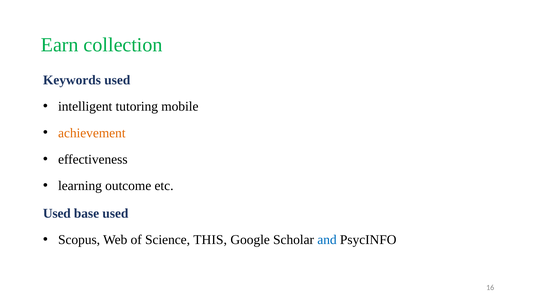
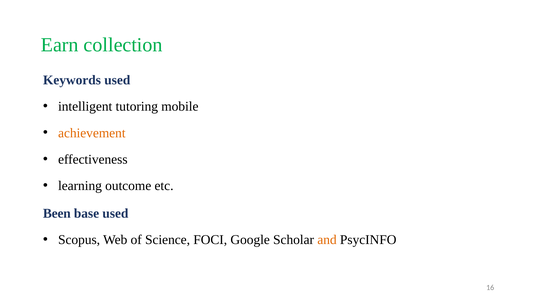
Used: Used -> Been (57, 213)
THIS: THIS -> FOCI (210, 240)
and colour: blue -> orange (327, 240)
